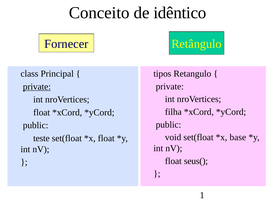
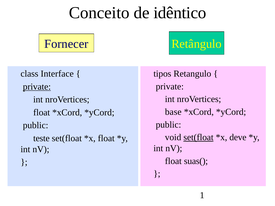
Principal: Principal -> Interface (57, 74)
filha: filha -> base (173, 112)
set(float underline: none -> present (198, 137)
base: base -> deve (238, 137)
seus(: seus( -> suas( (196, 161)
